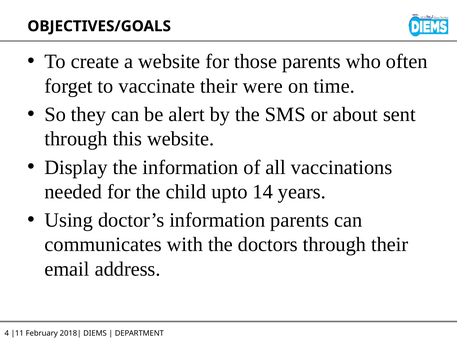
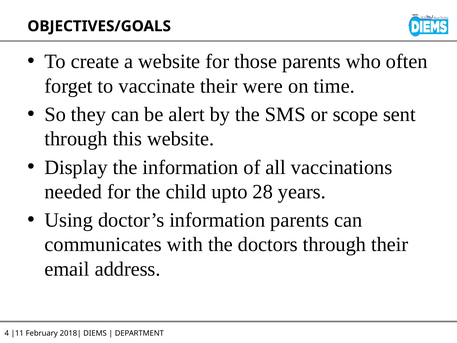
about: about -> scope (355, 114)
14: 14 -> 28 (263, 192)
